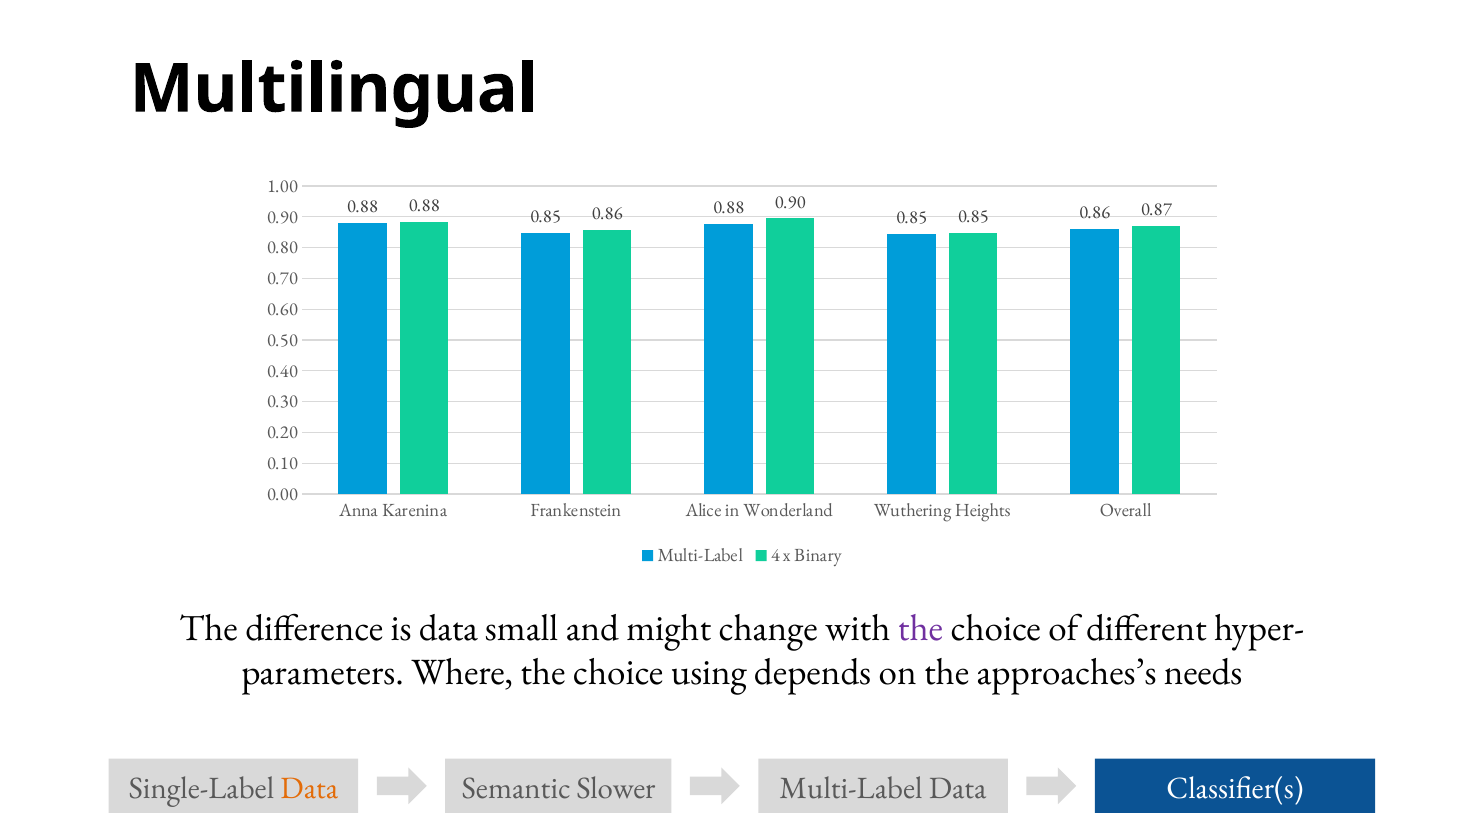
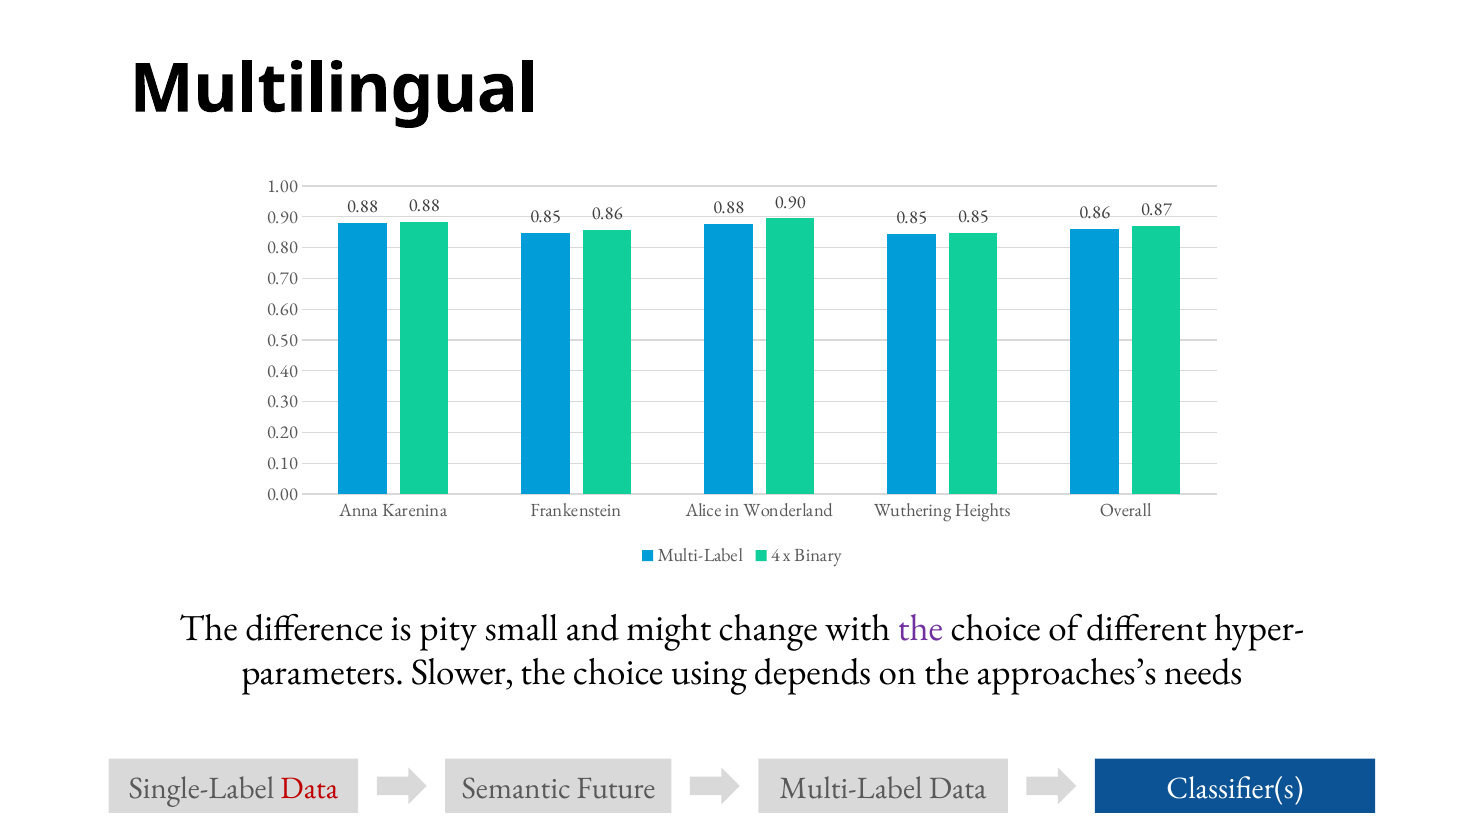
is data: data -> pity (448, 628)
Where: Where -> Slower (462, 672)
Data colour: orange -> red (309, 788)
Slower: Slower -> Future (616, 788)
